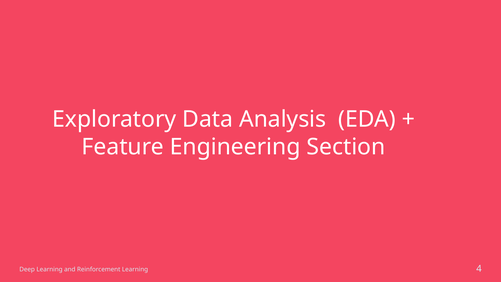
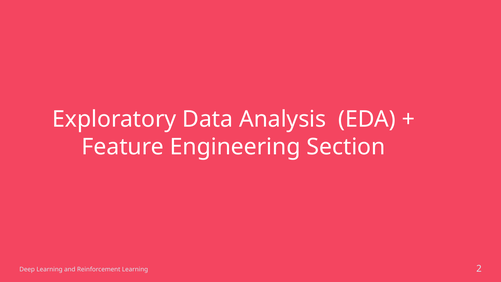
4: 4 -> 2 (479, 269)
